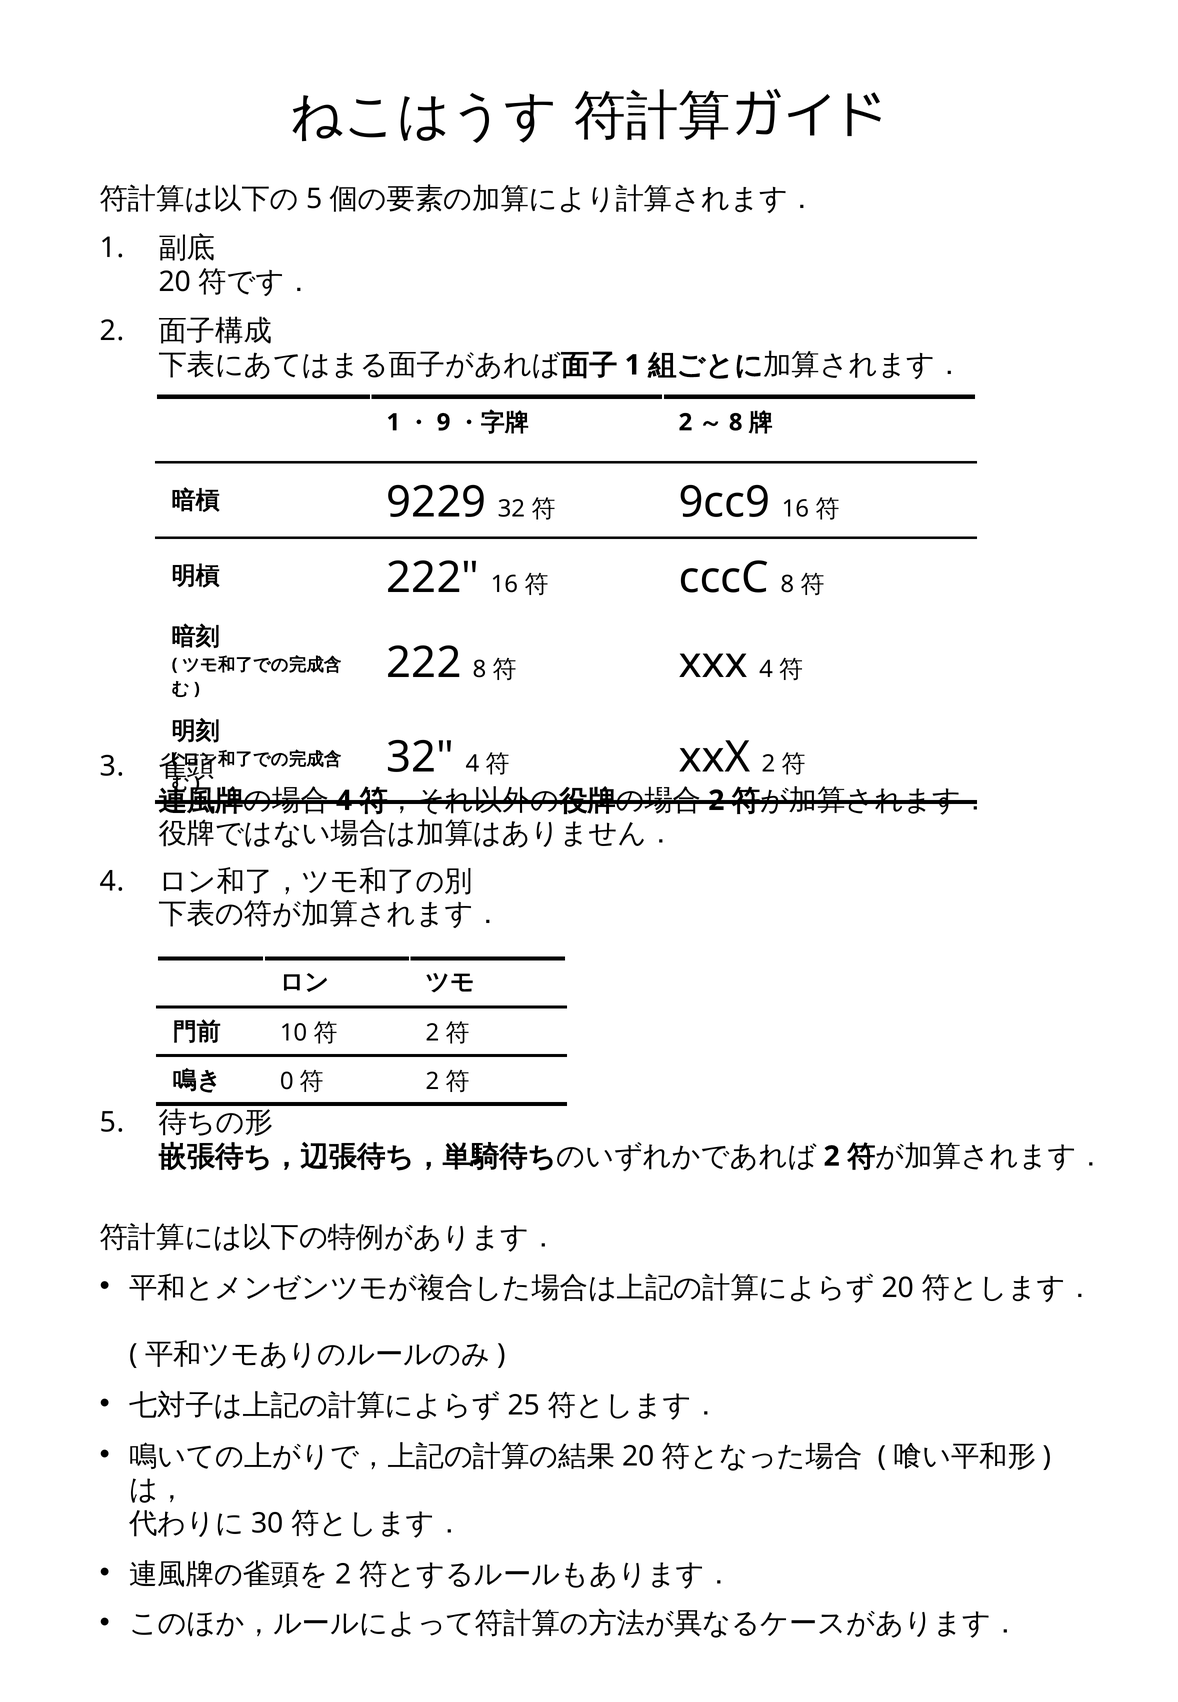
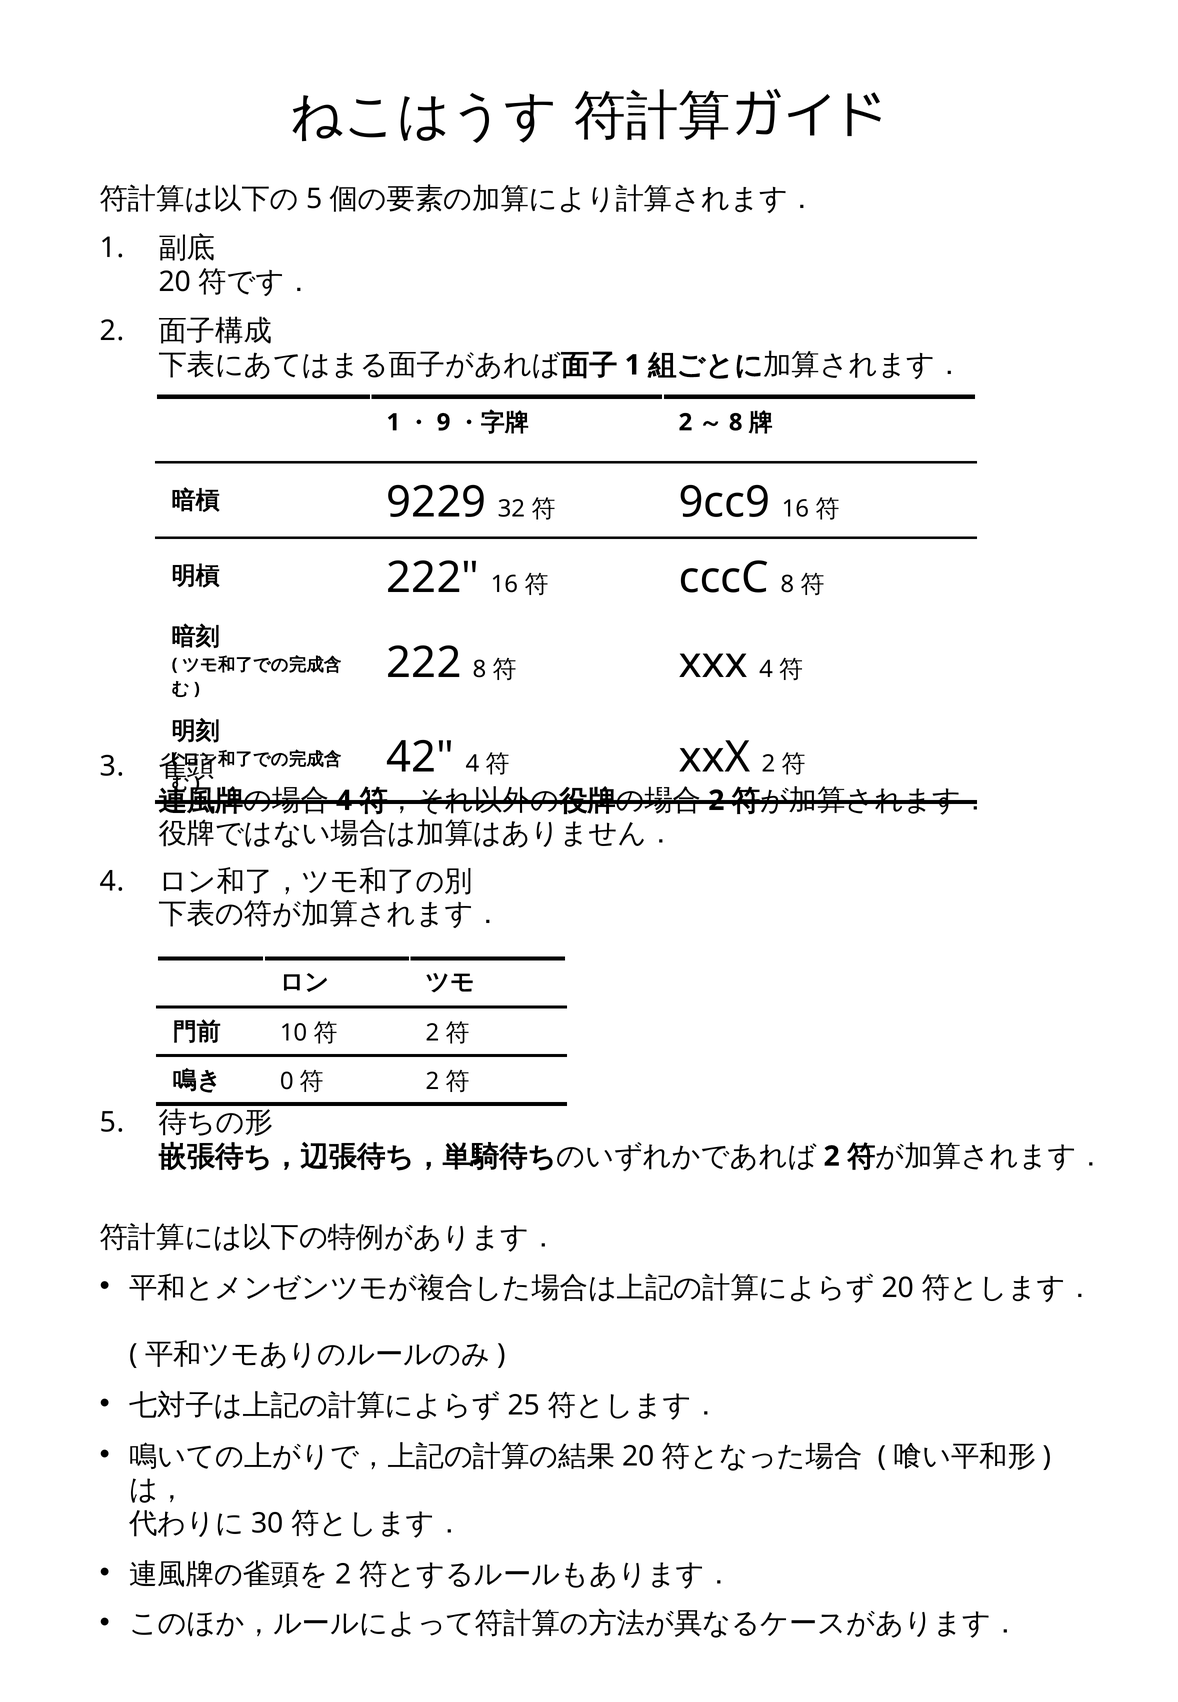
32: 32 -> 42 (420, 757)
